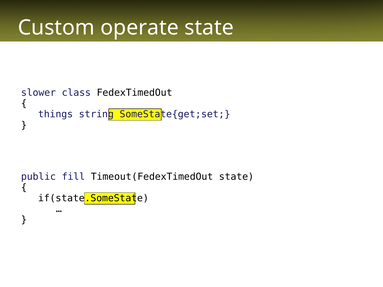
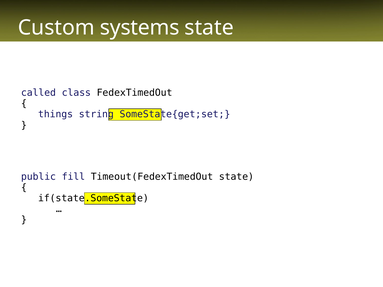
operate: operate -> systems (140, 28)
slower: slower -> called (38, 93)
